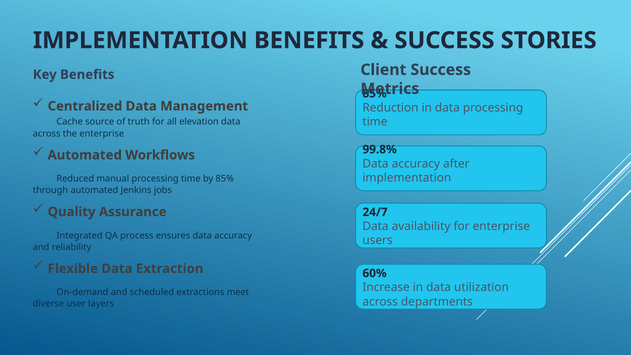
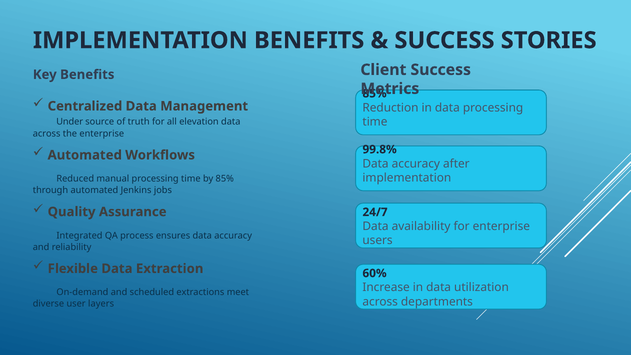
Cache: Cache -> Under (70, 122)
